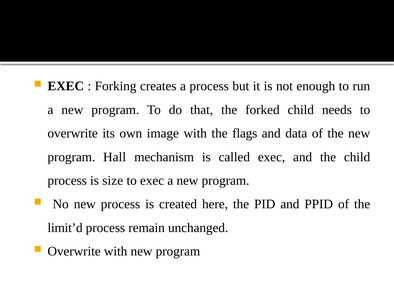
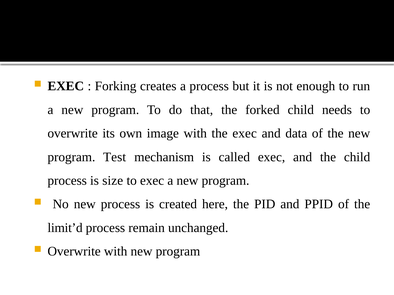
the flags: flags -> exec (245, 134)
Hall: Hall -> Test (115, 157)
